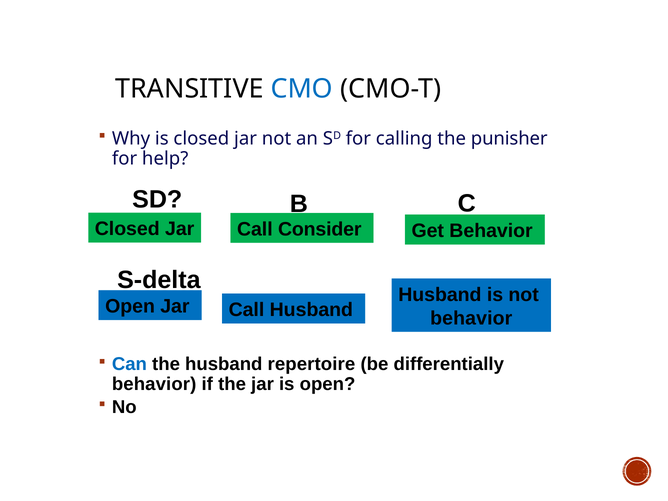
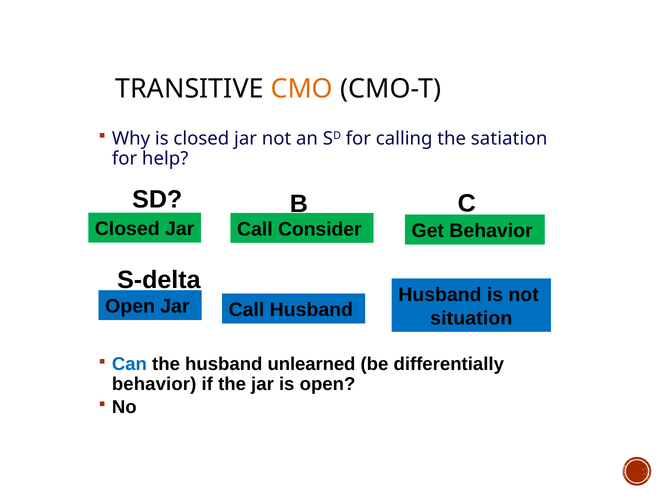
CMO colour: blue -> orange (302, 89)
punisher: punisher -> satiation (509, 139)
behavior: behavior -> situation (471, 318)
repertoire: repertoire -> unlearned (312, 364)
